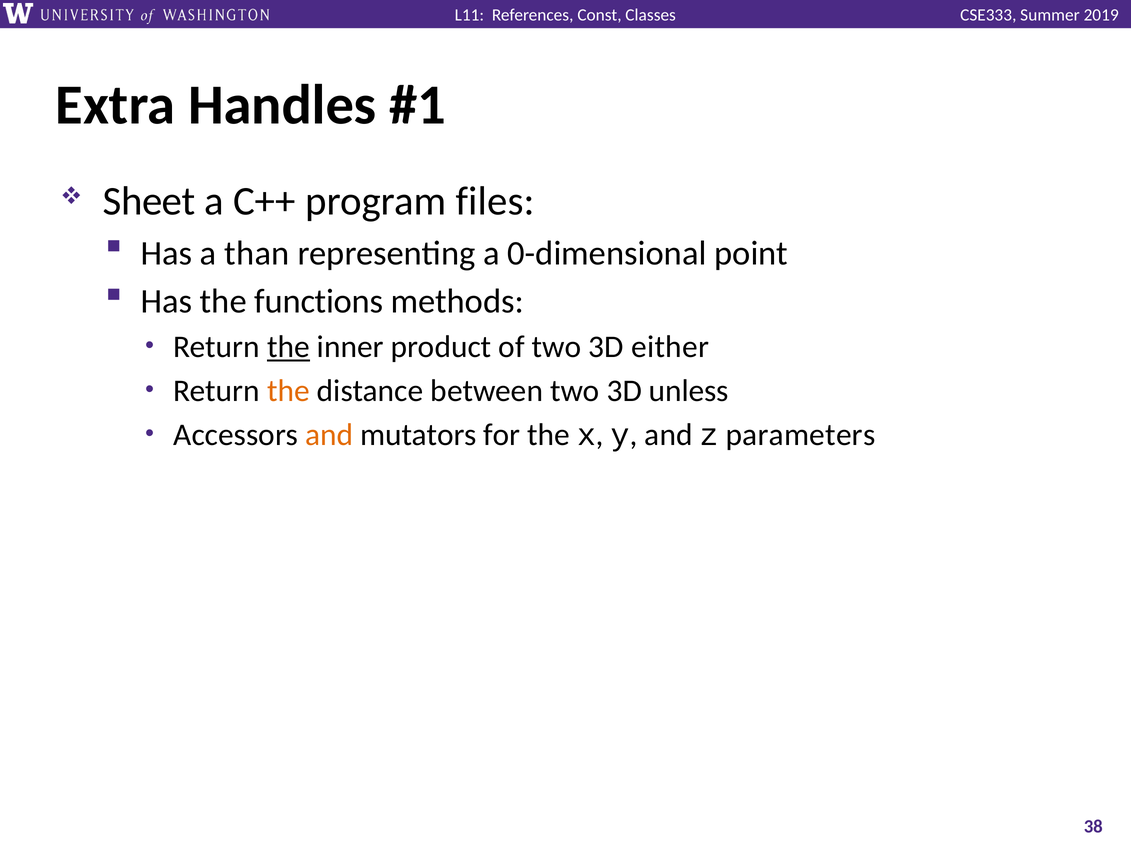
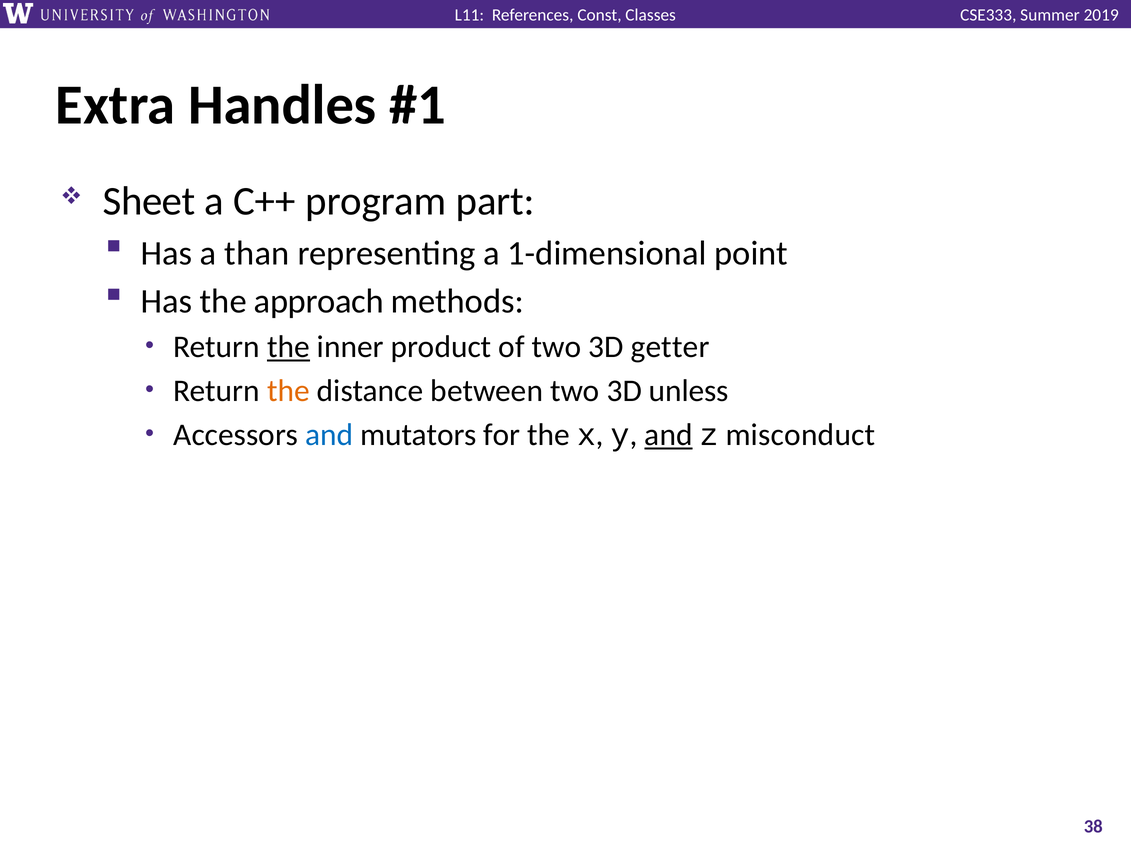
files: files -> part (495, 202)
0-dimensional: 0-dimensional -> 1-dimensional (607, 253)
functions: functions -> approach (319, 302)
either: either -> getter (670, 347)
and colour: orange -> blue (329, 435)
and underline: none -> present (669, 435)
parameters: parameters -> misconduct (801, 435)
